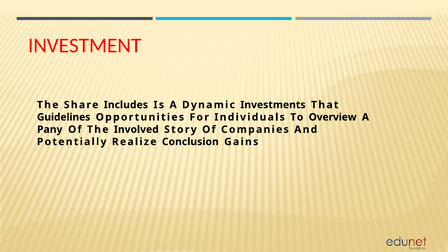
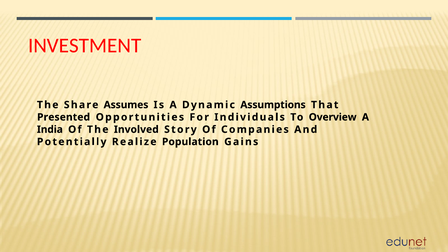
Includes: Includes -> Assumes (126, 105)
Investments: Investments -> Assumptions (273, 105)
Guidelines: Guidelines -> Presented (64, 117)
Pany: Pany -> India (50, 129)
Conclusion: Conclusion -> Population (190, 142)
